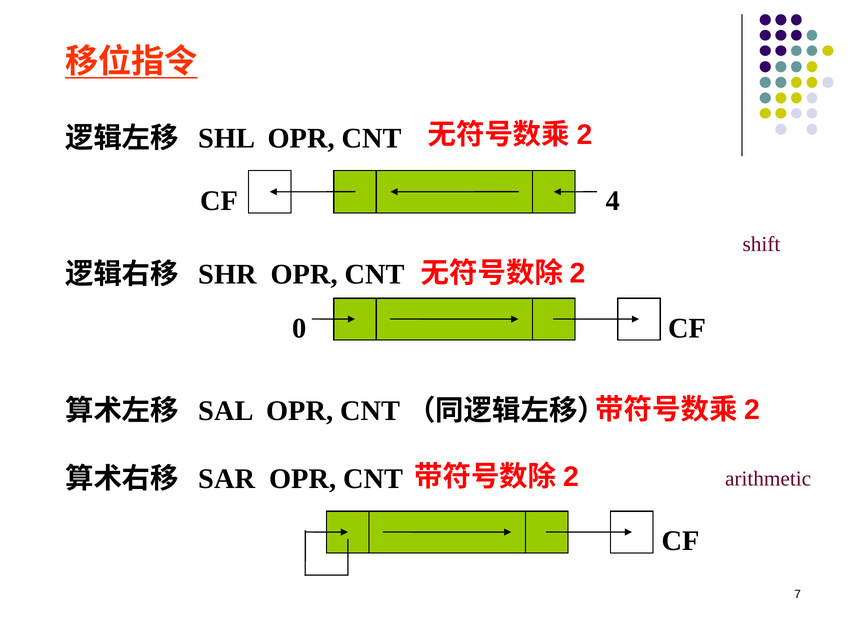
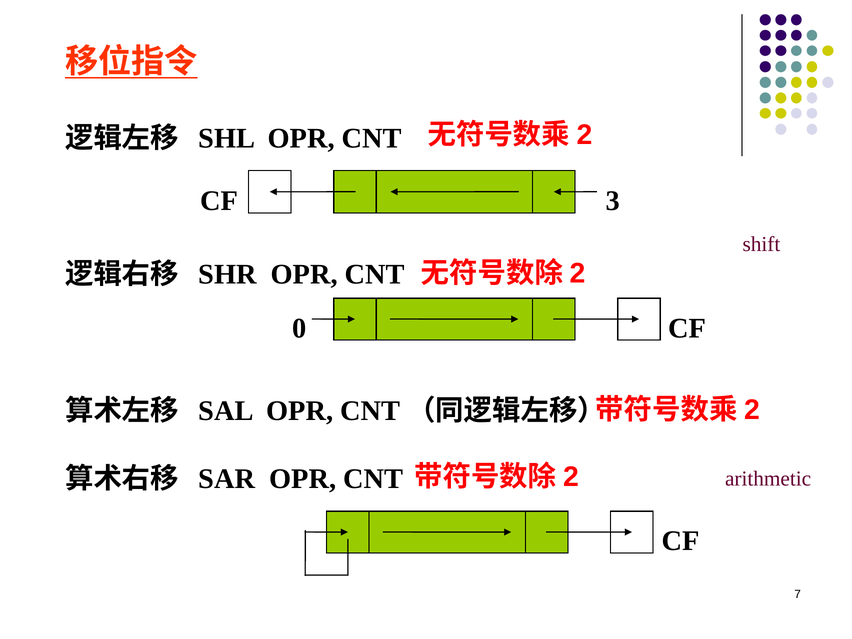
4: 4 -> 3 (613, 201)
